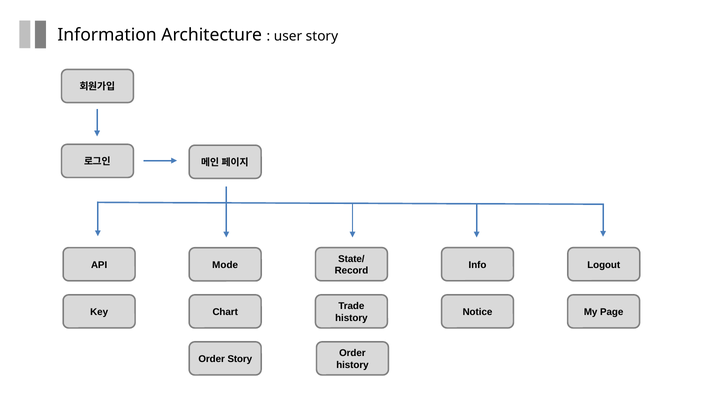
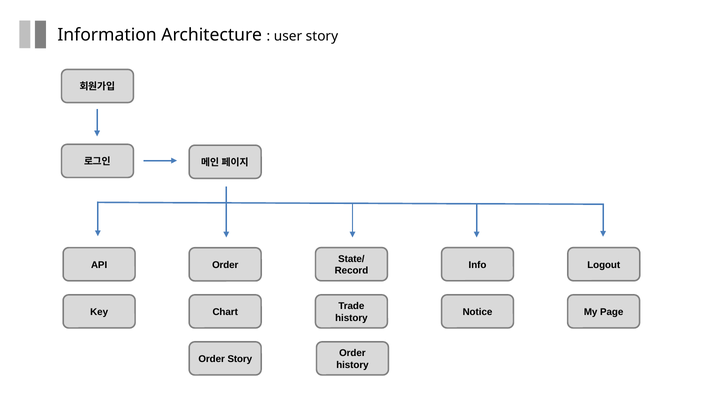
Mode: Mode -> Order (225, 265)
